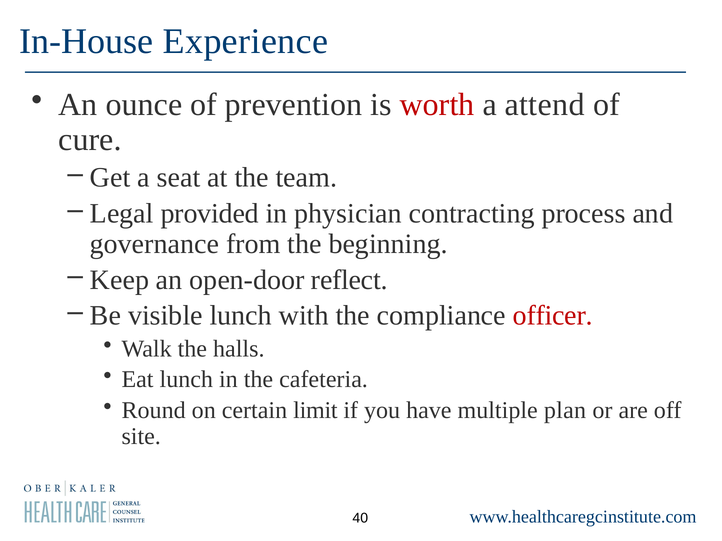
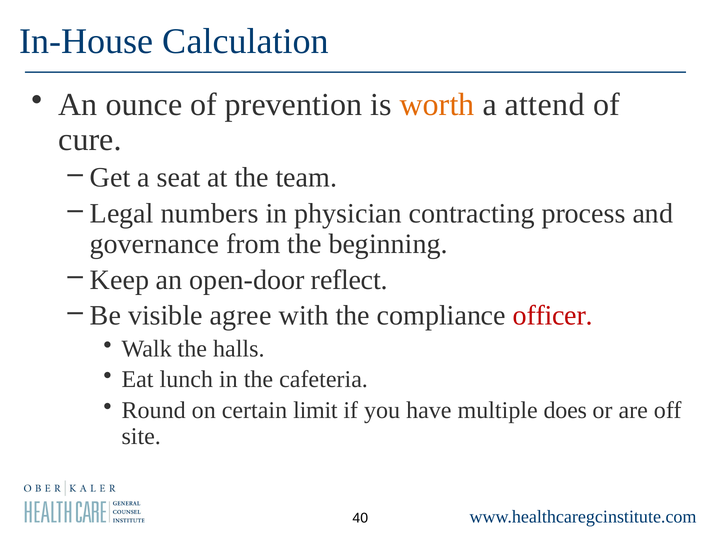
Experience: Experience -> Calculation (246, 42)
worth colour: red -> orange (437, 105)
provided: provided -> numbers (210, 214)
visible lunch: lunch -> agree (241, 316)
plan: plan -> does (565, 411)
